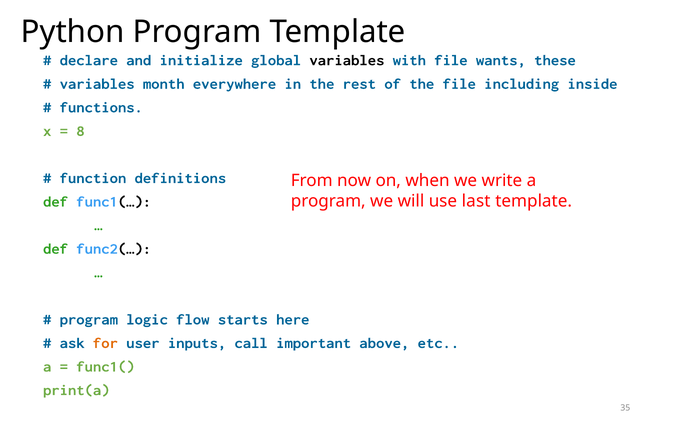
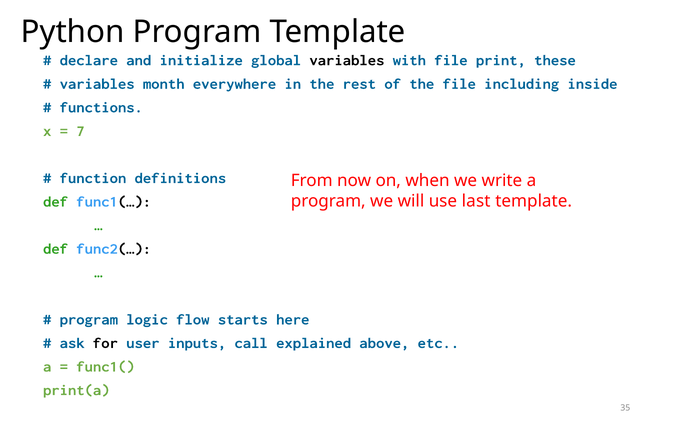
wants: wants -> print (501, 60)
8: 8 -> 7 (80, 131)
for colour: orange -> black (105, 343)
important: important -> explained (314, 343)
